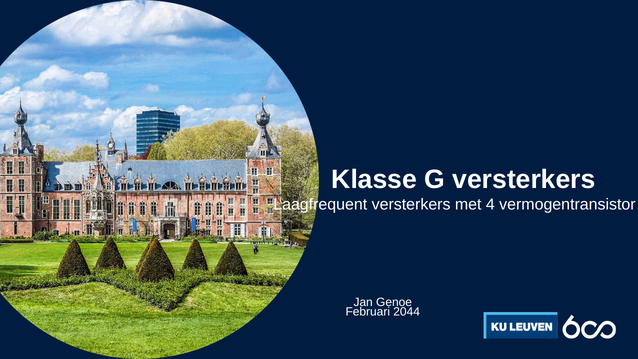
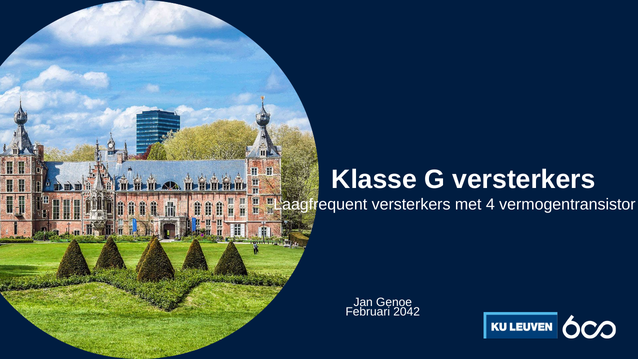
2044: 2044 -> 2042 (407, 312)
